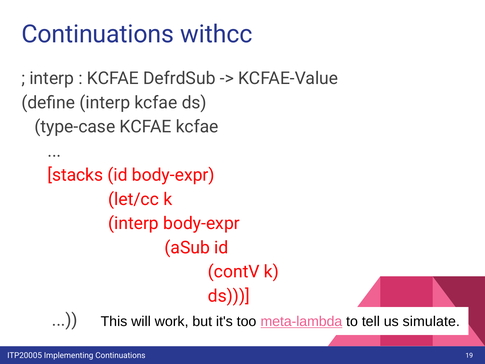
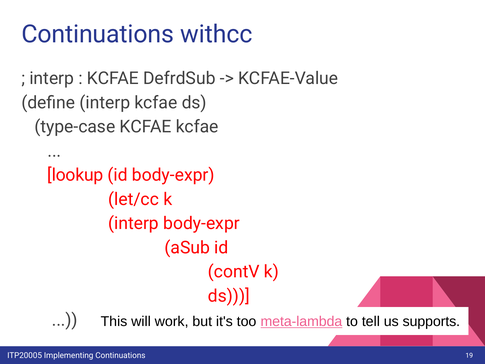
stacks: stacks -> lookup (75, 175)
simulate: simulate -> supports (431, 321)
